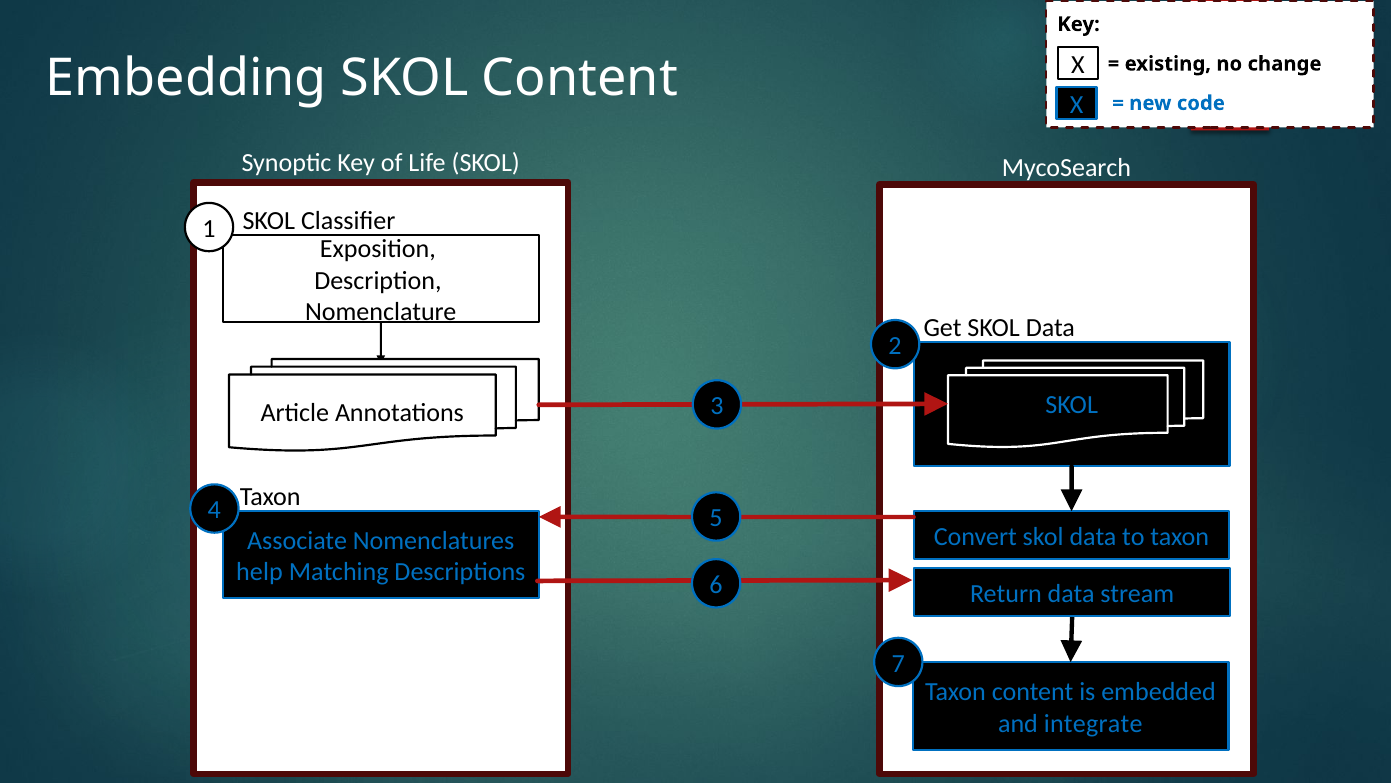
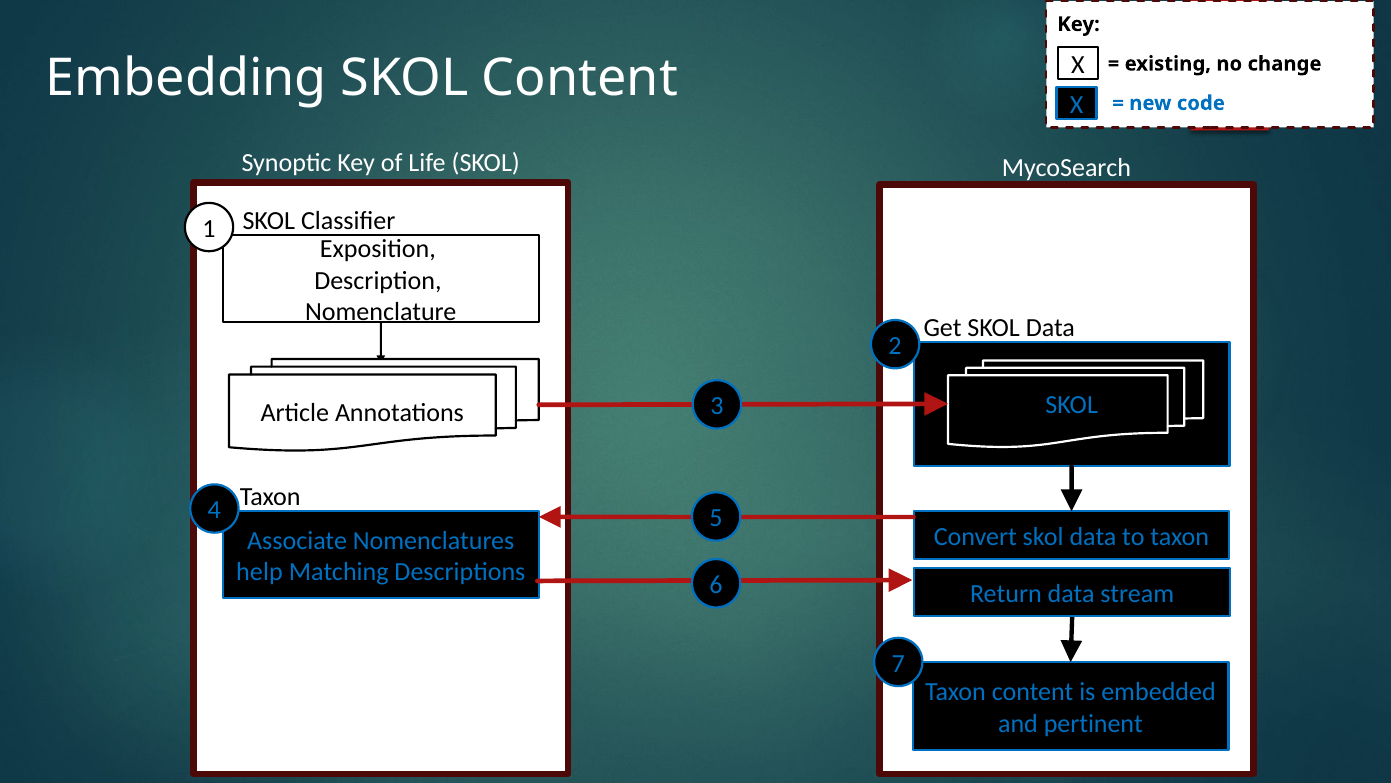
integrate: integrate -> pertinent (1093, 723)
